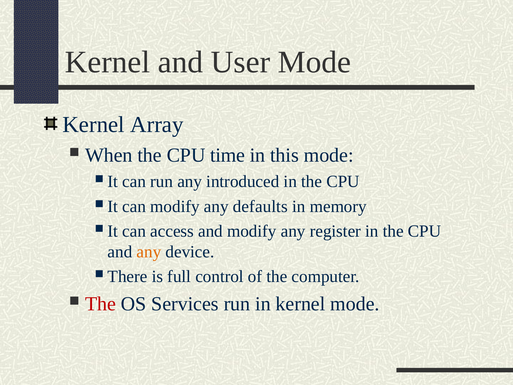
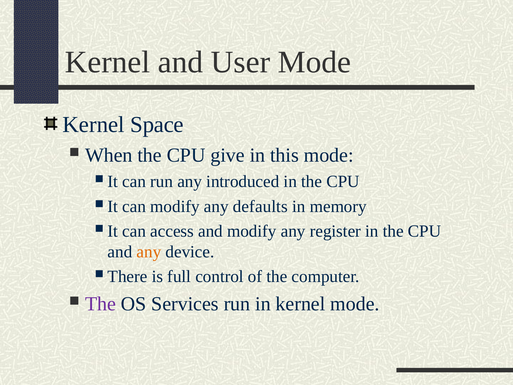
Array: Array -> Space (157, 125)
time: time -> give (228, 155)
The colour: red -> purple (100, 304)
